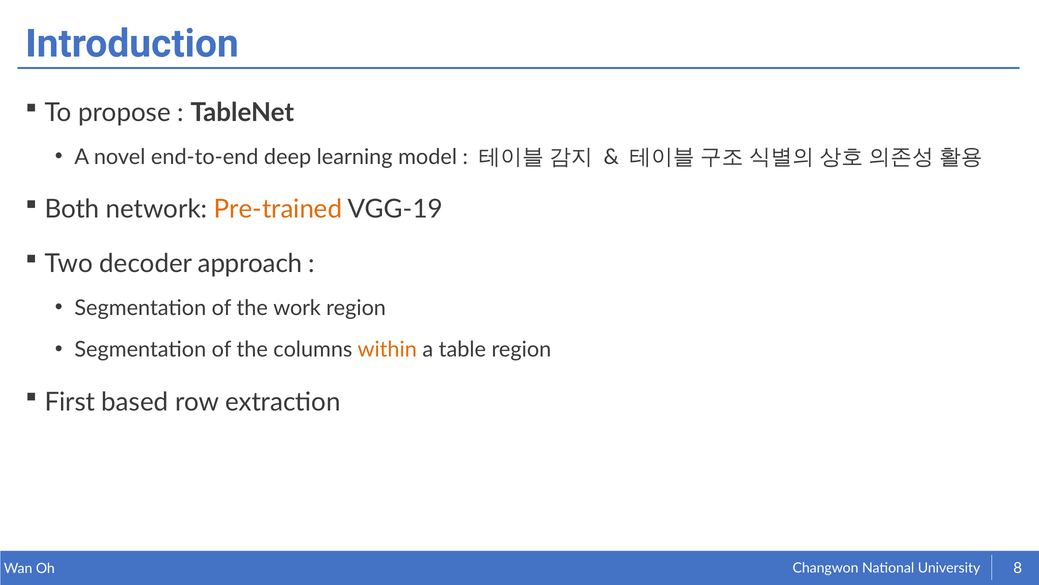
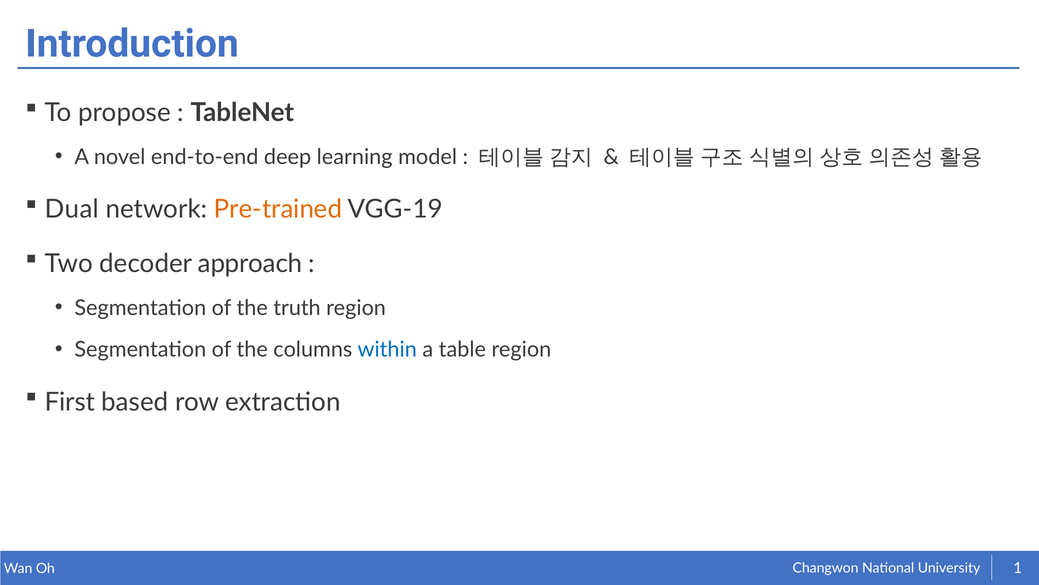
Both: Both -> Dual (72, 209)
work: work -> truth (297, 308)
within colour: orange -> blue (387, 349)
8: 8 -> 1 (1018, 568)
